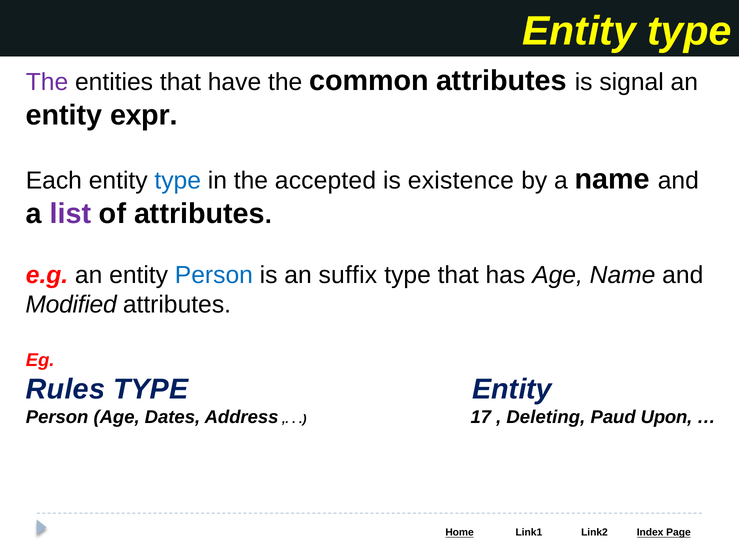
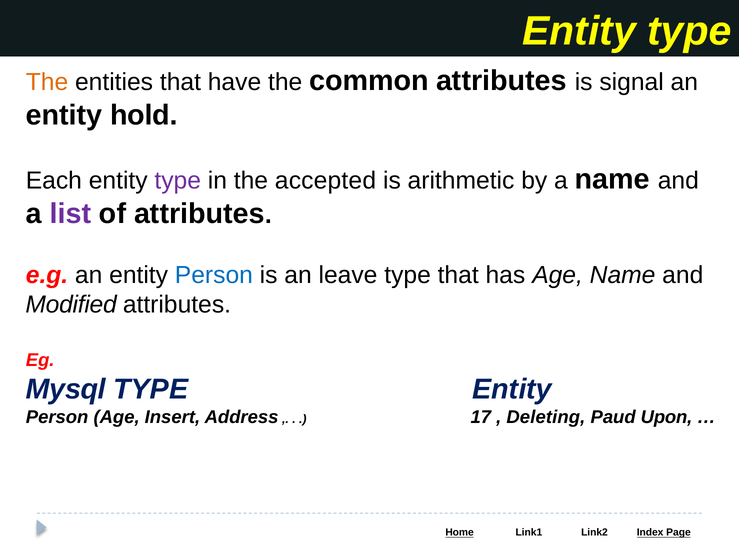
The colour: purple -> orange (47, 82)
expr: expr -> hold (144, 115)
type colour: blue -> purple (178, 181)
existence: existence -> arithmetic (461, 181)
suffix: suffix -> leave (348, 275)
Rules: Rules -> Mysql (66, 390)
Dates: Dates -> Insert (172, 417)
